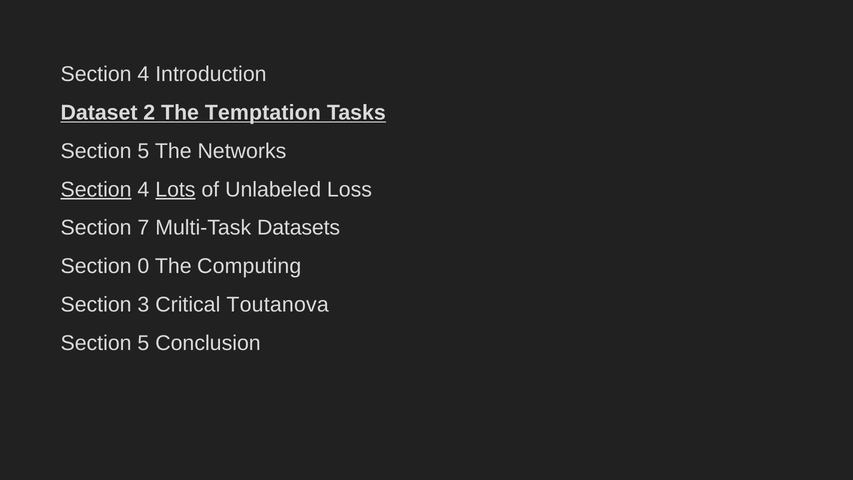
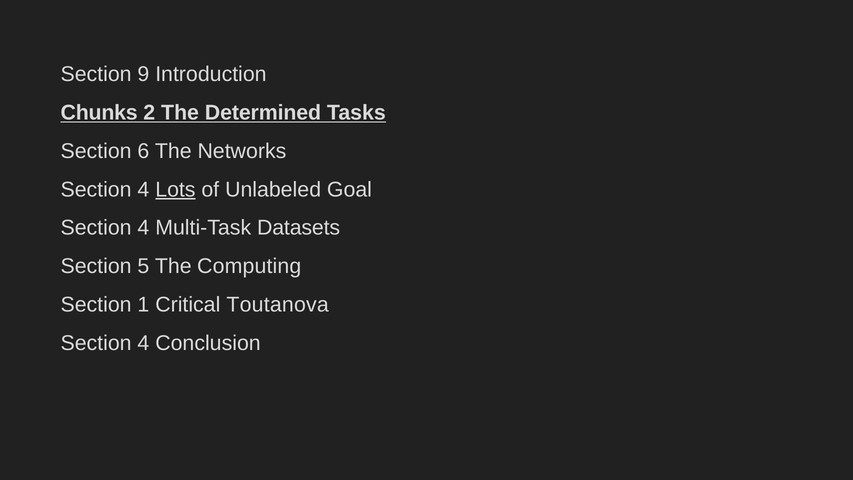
4: 4 -> 9 (143, 74)
Dataset: Dataset -> Chunks (99, 113)
Temptation: Temptation -> Determined (263, 113)
5: 5 -> 6 (143, 151)
Section underline: present -> none (96, 189)
Loss: Loss -> Goal (349, 189)
7: 7 -> 4 (143, 228)
0: 0 -> 5 (143, 266)
3: 3 -> 1 (143, 305)
5: 5 -> 4 (143, 343)
